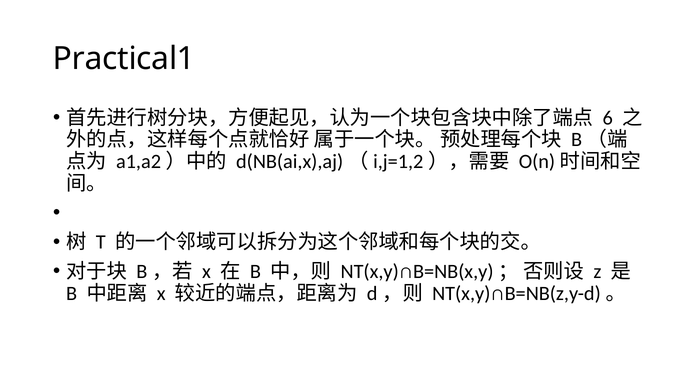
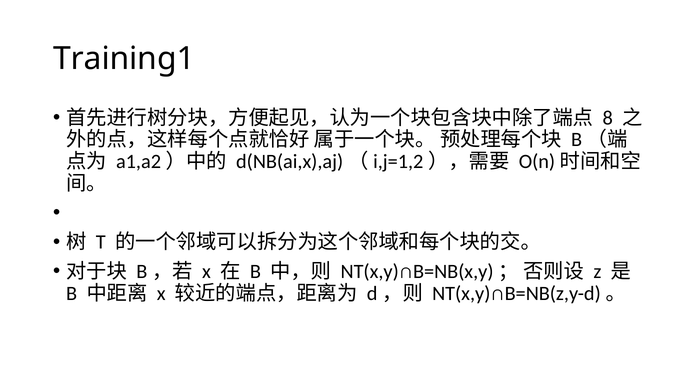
Practical1: Practical1 -> Training1 (124, 58)
6: 6 -> 8 (608, 118)
